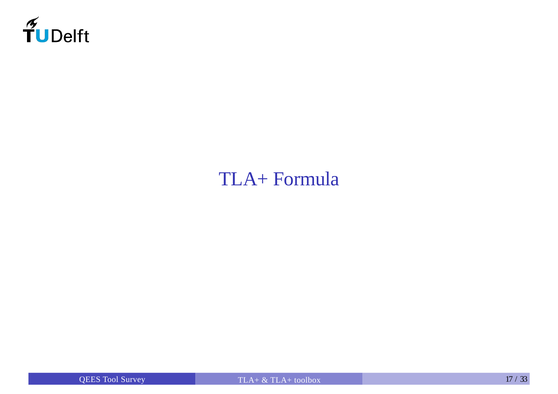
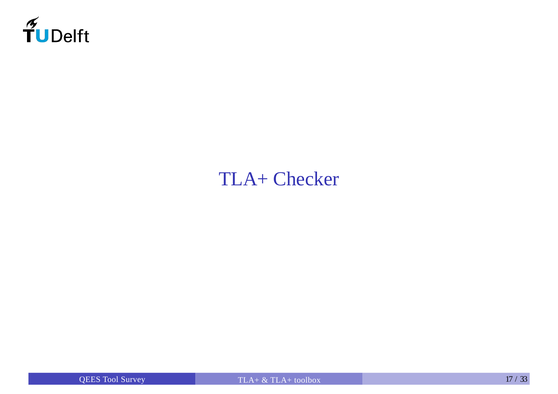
Formula: Formula -> Checker (306, 179)
